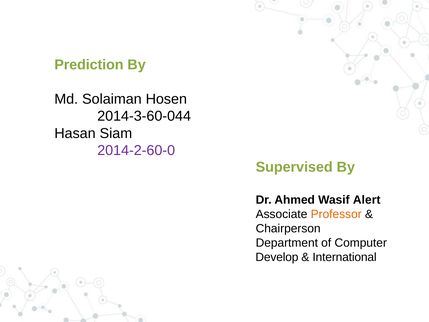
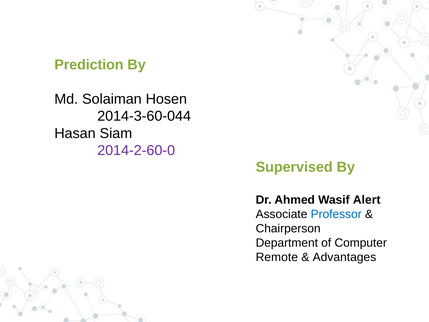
Professor colour: orange -> blue (336, 214)
Develop: Develop -> Remote (277, 257)
International: International -> Advantages (344, 257)
